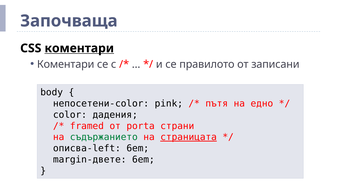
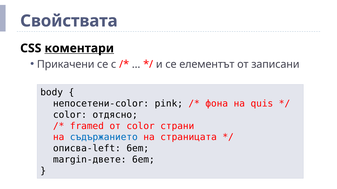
Започваща: Започваща -> Свойствата (69, 21)
Коментари: Коментари -> Прикачени (66, 64)
правилото: правилото -> елементът (207, 64)
пътя: пътя -> фона (217, 104)
едно: едно -> quis (262, 104)
дадения: дадения -> отдясно (115, 115)
от porta: porta -> color (141, 126)
съдържанието colour: green -> blue (104, 138)
страницата underline: present -> none (189, 138)
